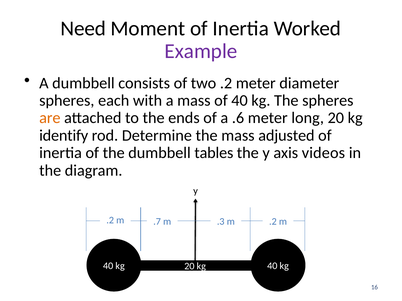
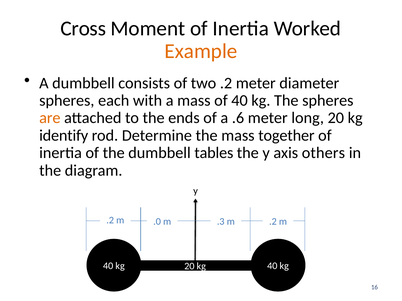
Need: Need -> Cross (83, 28)
Example colour: purple -> orange (201, 51)
adjusted: adjusted -> together (286, 136)
videos: videos -> others (323, 153)
.7: .7 -> .0 (157, 222)
